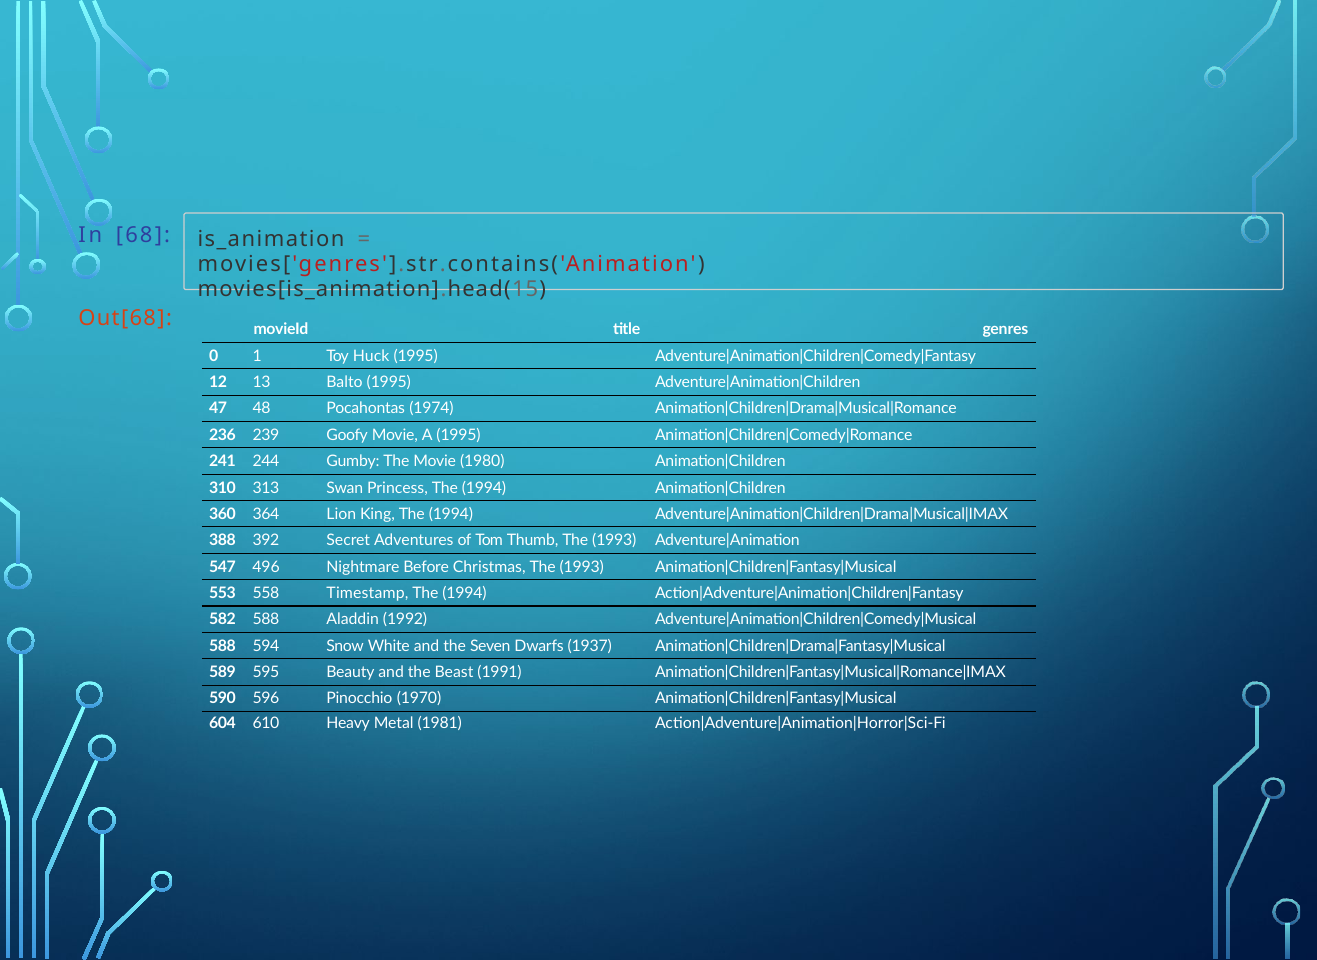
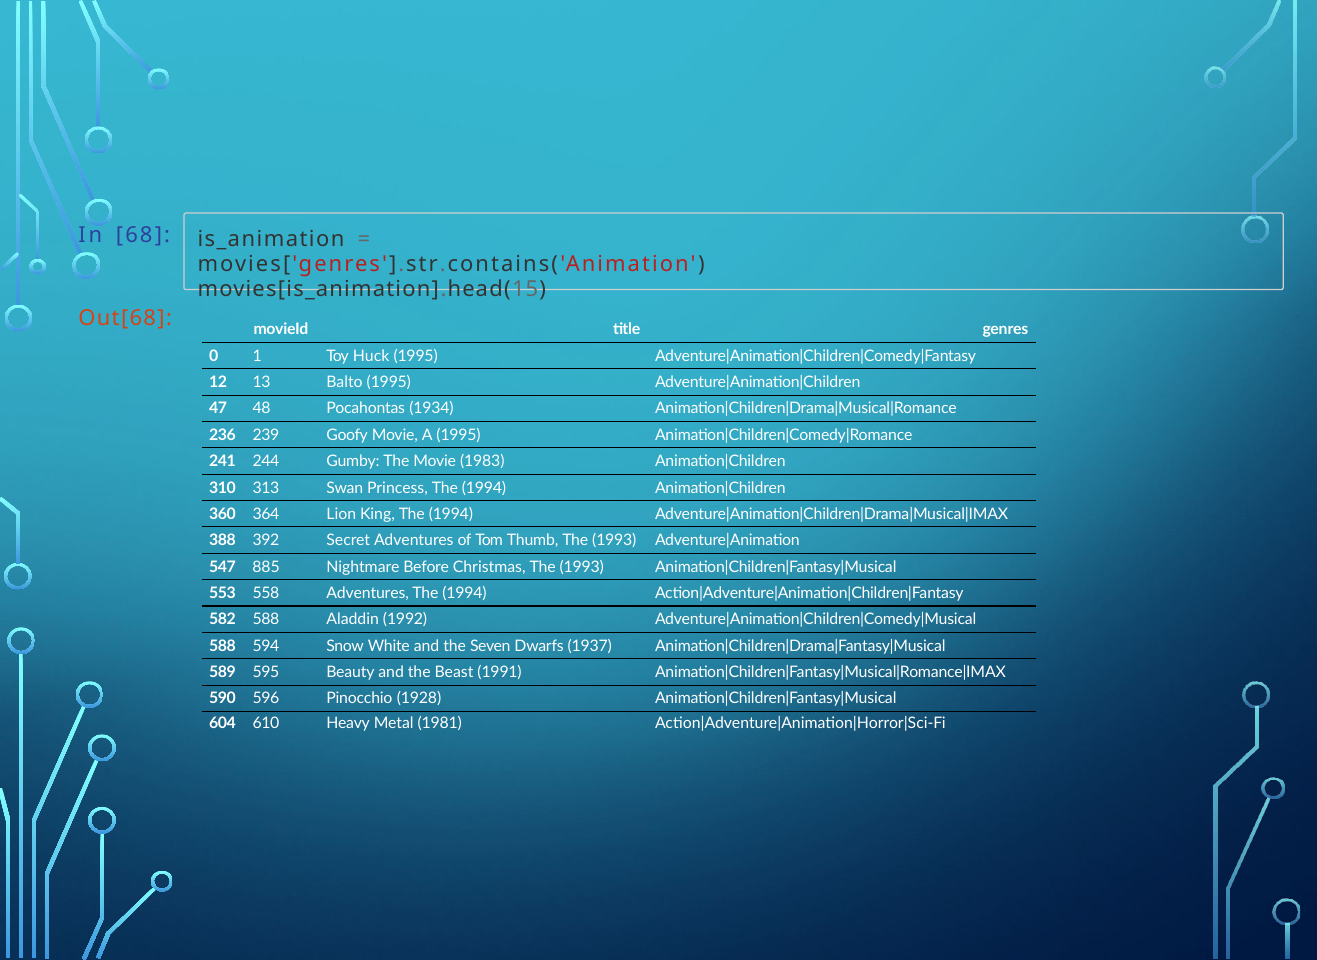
1974: 1974 -> 1934 (431, 409)
1980: 1980 -> 1983 (482, 461)
496: 496 -> 885 (266, 567)
558 Timestamp: Timestamp -> Adventures (368, 593)
1970: 1970 -> 1928 (419, 699)
